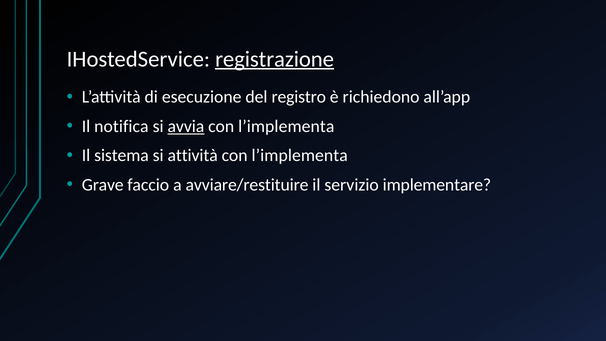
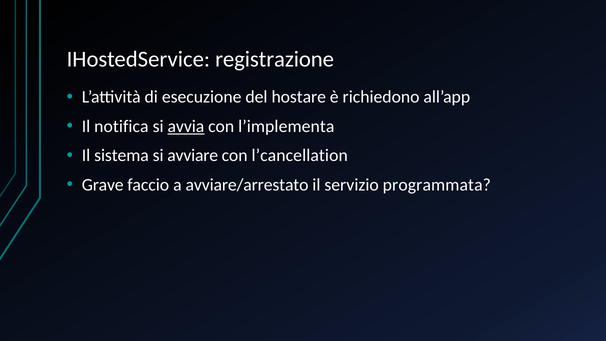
registrazione underline: present -> none (275, 59)
registro: registro -> hostare (299, 97)
attività: attività -> avviare (193, 155)
l’implementa: l’implementa -> l’cancellation (300, 155)
avviare/restituire: avviare/restituire -> avviare/arrestato (247, 185)
implementare: implementare -> programmata (437, 185)
